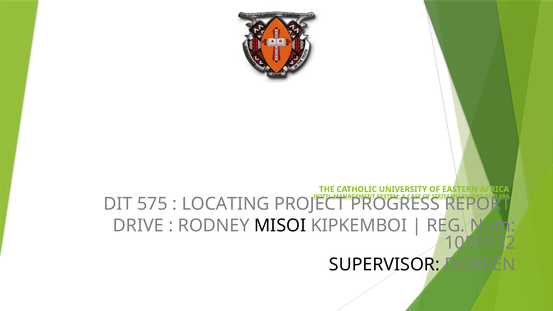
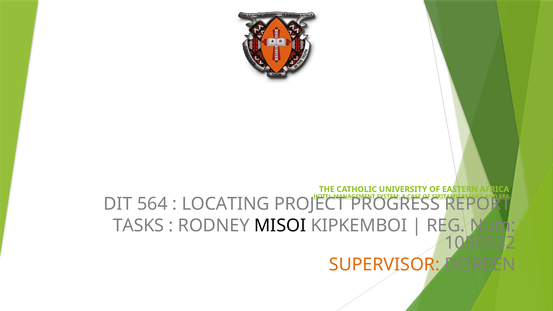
575: 575 -> 564 (152, 204)
DRIVE: DRIVE -> TASKS (138, 226)
SUPERVISOR colour: black -> orange (384, 265)
